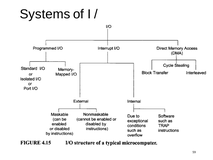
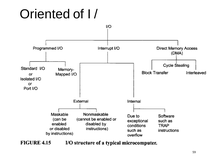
Systems: Systems -> Oriented (45, 14)
